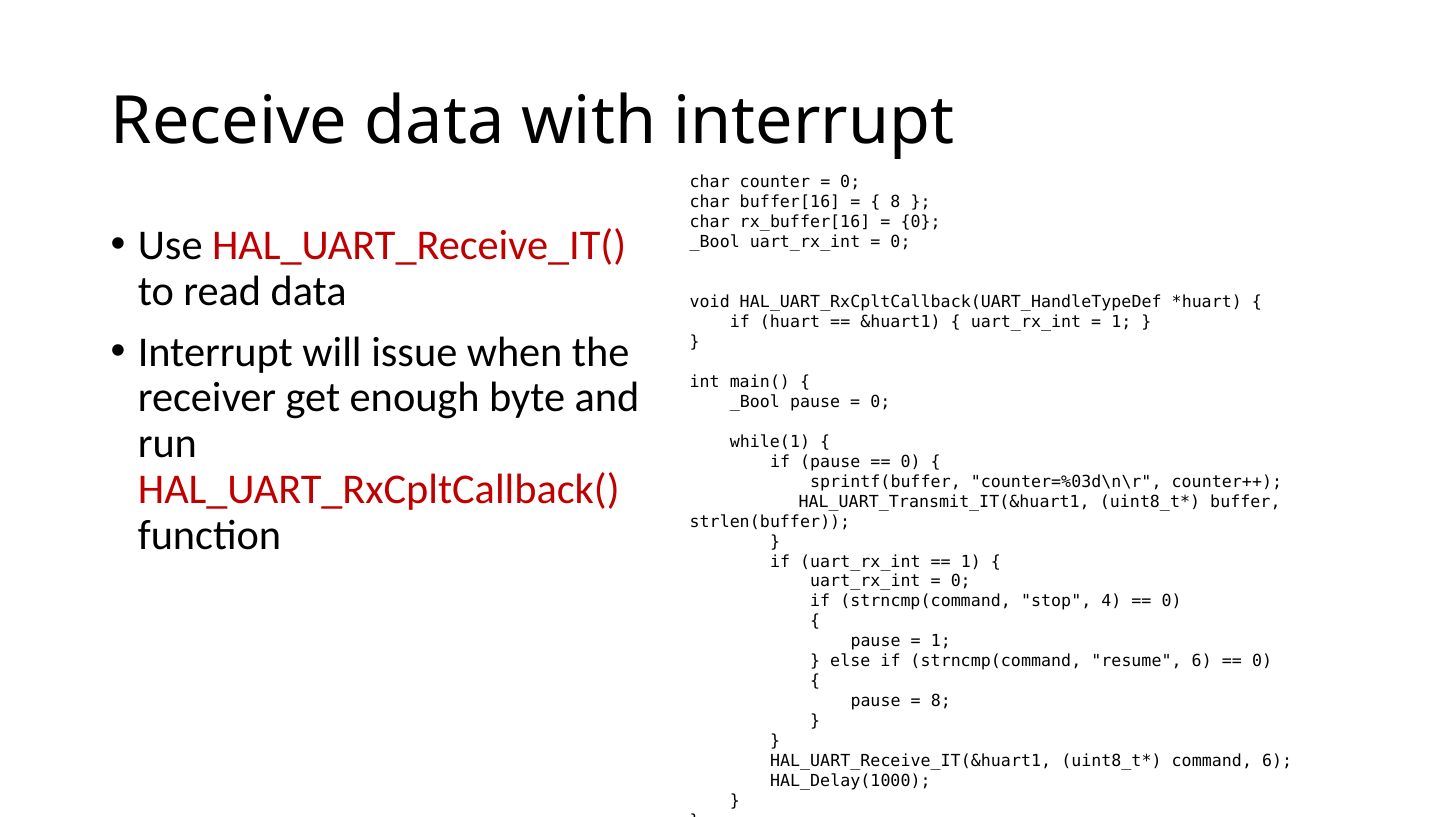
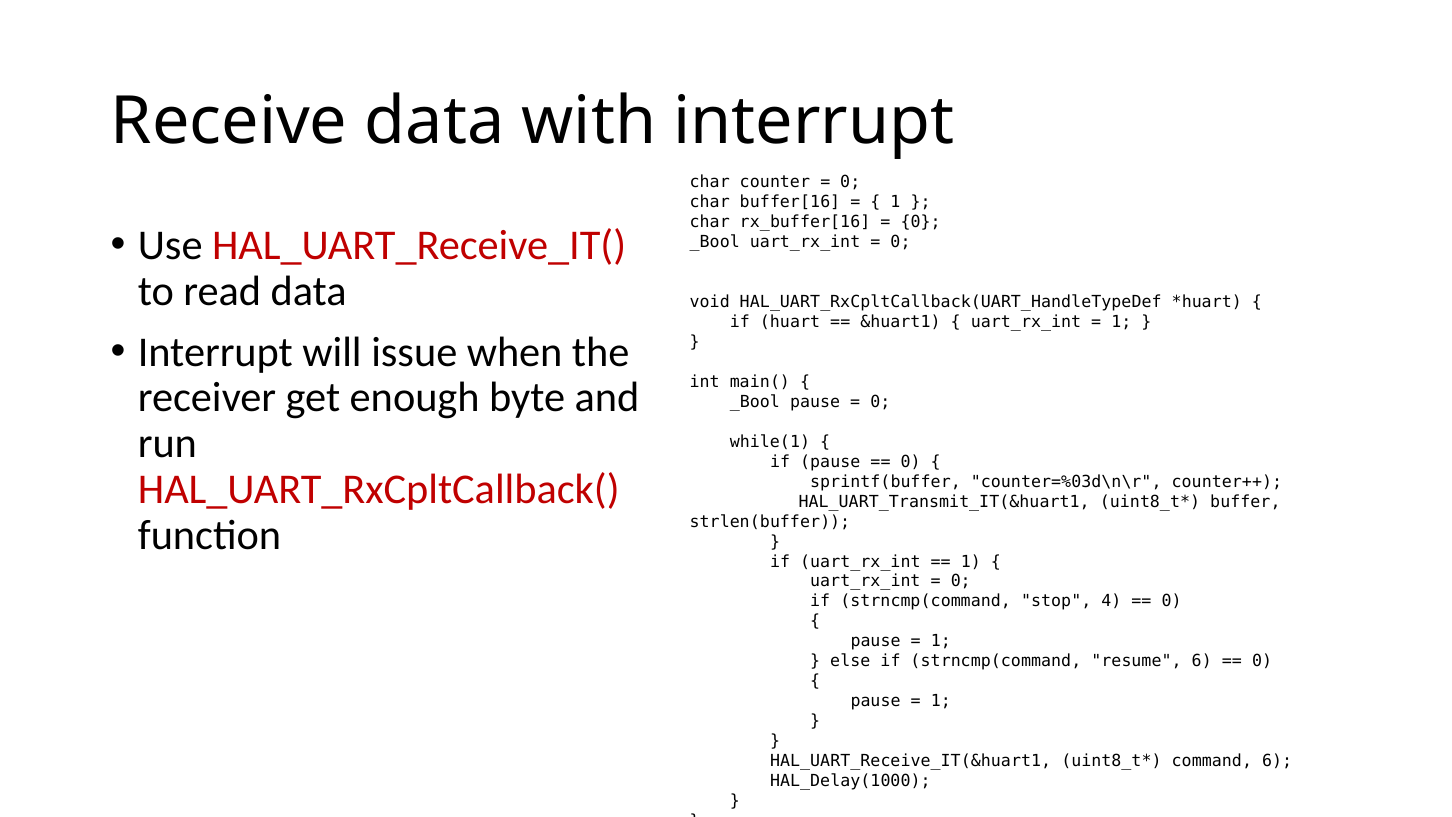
8: 8 -> 1 (895, 202)
8: 8 -> 1 (941, 701)
